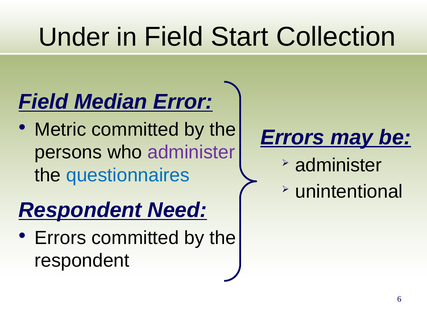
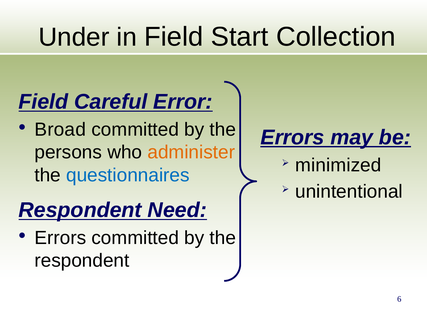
Median: Median -> Careful (111, 102)
Metric: Metric -> Broad (60, 130)
administer colour: purple -> orange (191, 152)
administer: administer -> minimized (338, 165)
